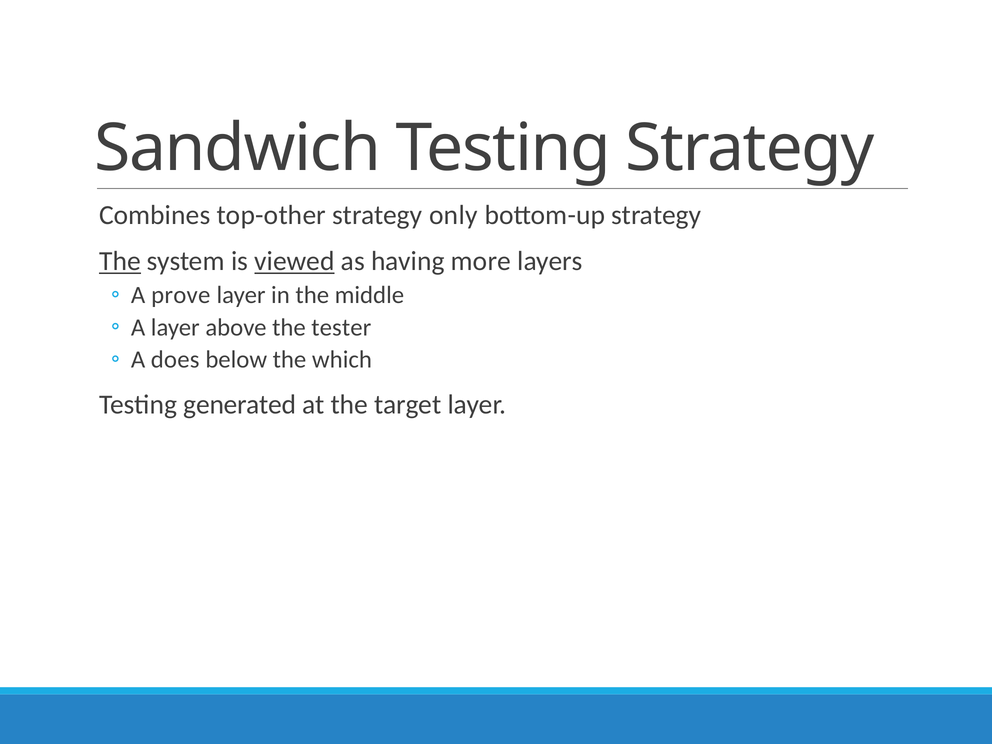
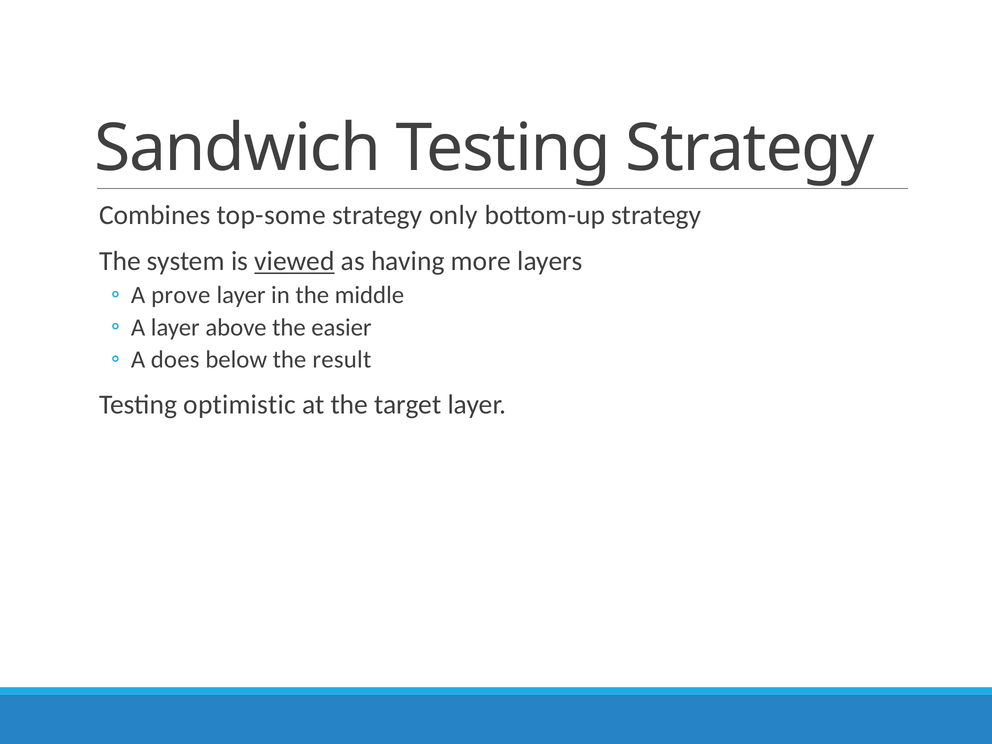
top-other: top-other -> top-some (271, 215)
The underline: present -> none (120, 261)
tester: tester -> easier (341, 327)
which: which -> result (342, 360)
generated: generated -> optimistic (240, 404)
